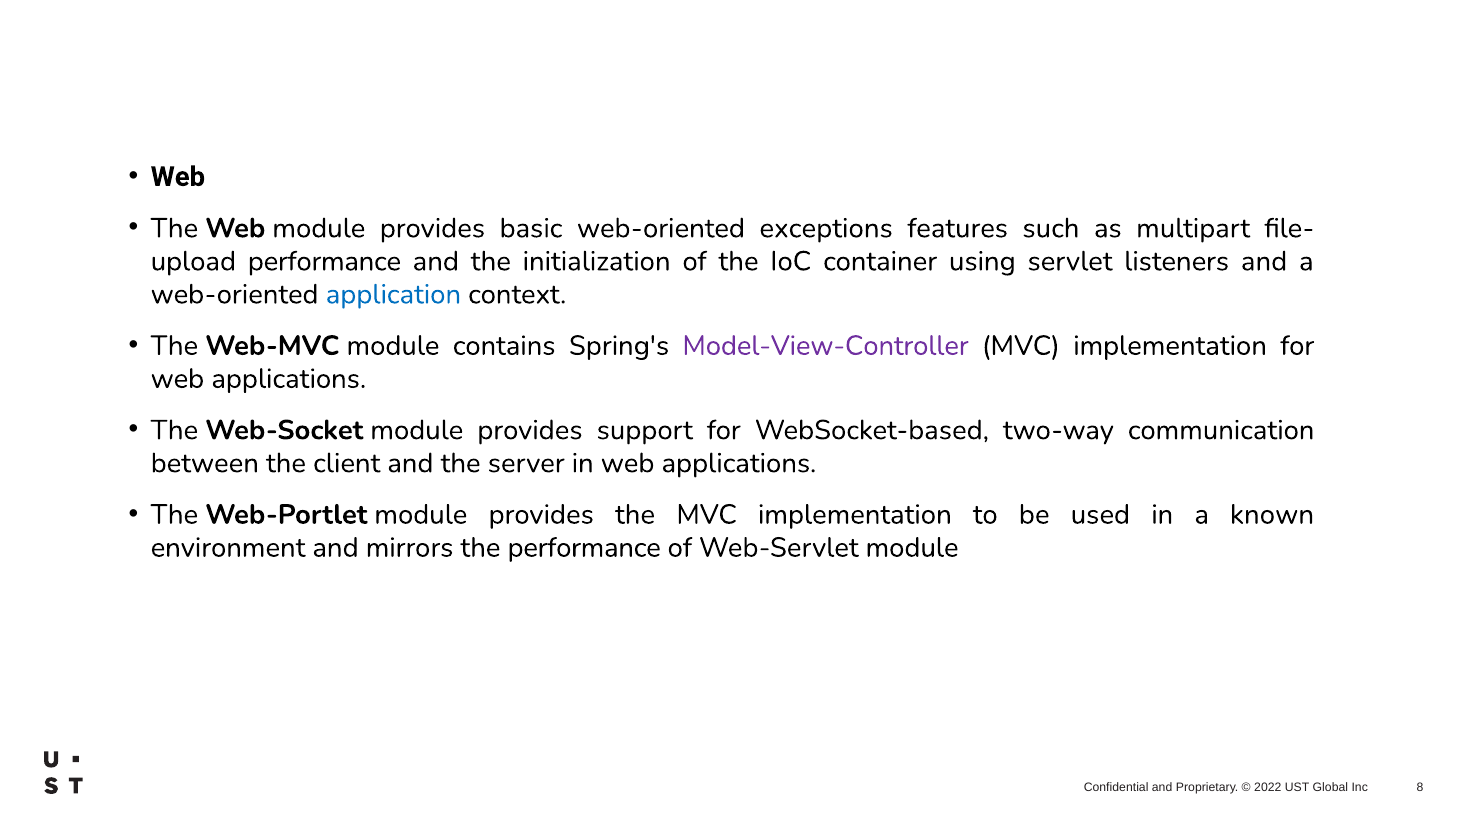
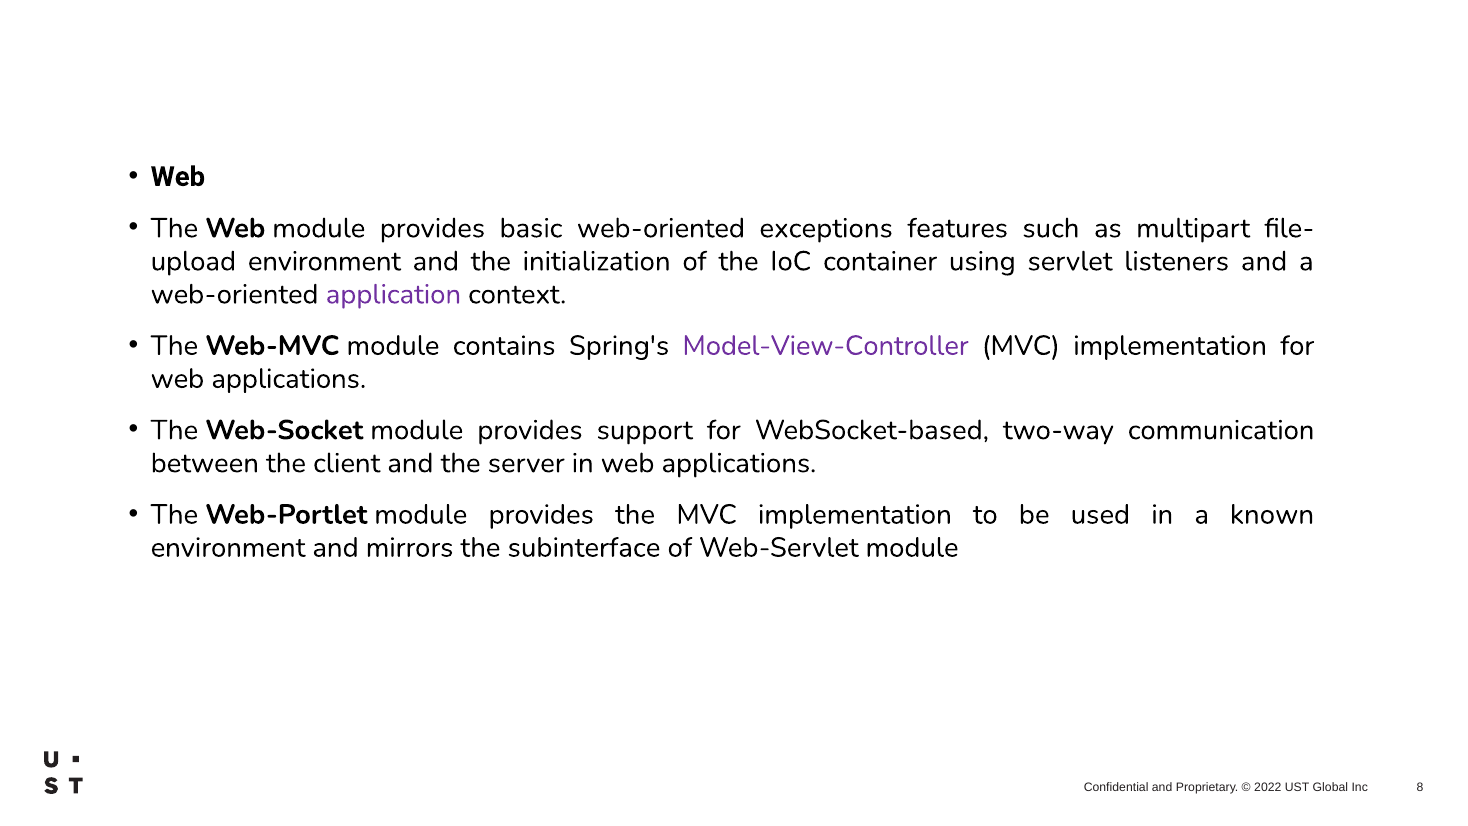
performance: performance -> environment (324, 261)
application colour: blue -> purple (393, 294)
the performance: performance -> subinterface (584, 547)
